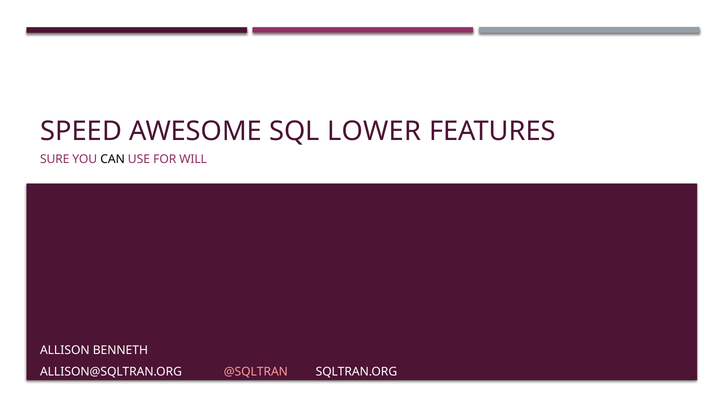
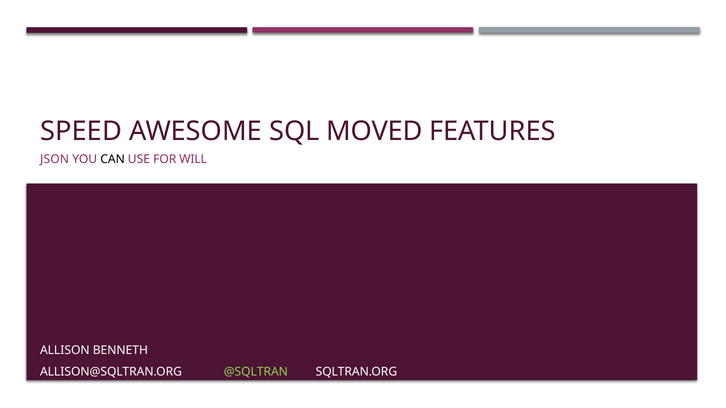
LOWER: LOWER -> MOVED (374, 131)
SURE: SURE -> JSON (55, 159)
@SQLTRAN colour: pink -> light green (256, 372)
